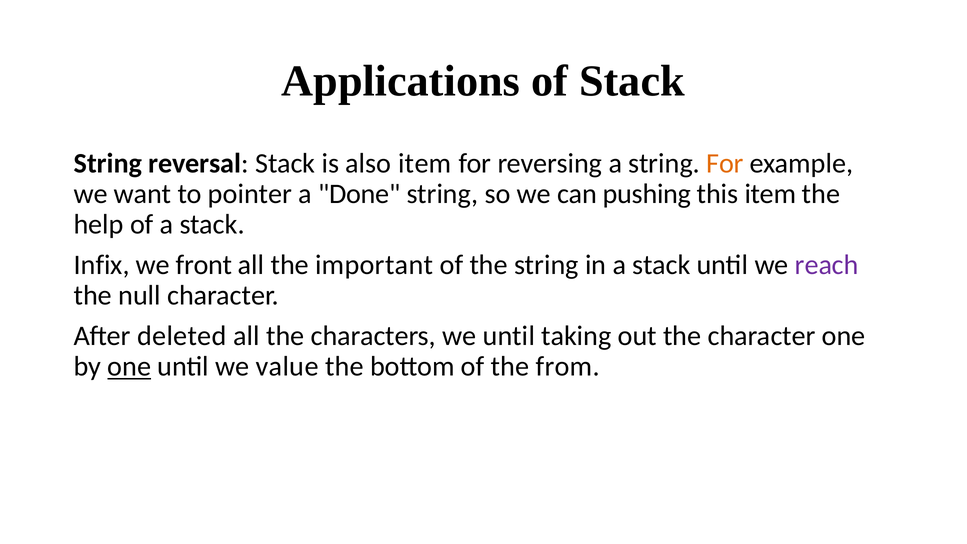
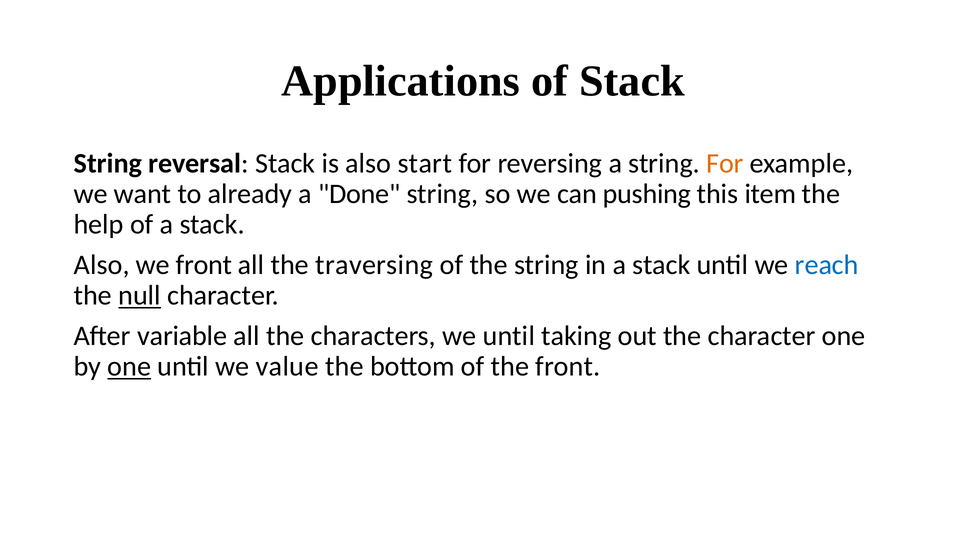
also item: item -> start (425, 163)
pointer: pointer -> already (250, 194)
Infix: Infix -> Also (102, 265)
important: important -> traversing (374, 265)
reach colour: purple -> blue (827, 265)
null underline: none -> present (140, 295)
deleted: deleted -> variable (182, 336)
the from: from -> front (568, 366)
